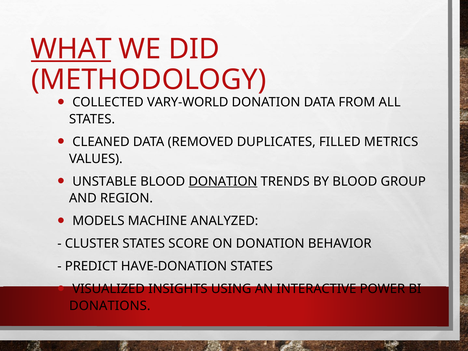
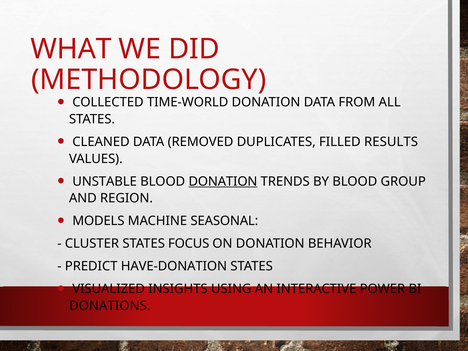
WHAT underline: present -> none (71, 49)
VARY-WORLD: VARY-WORLD -> TIME-WORLD (188, 102)
METRICS: METRICS -> RESULTS (391, 142)
ANALYZED: ANALYZED -> SEASONAL (224, 221)
SCORE: SCORE -> FOCUS (189, 244)
